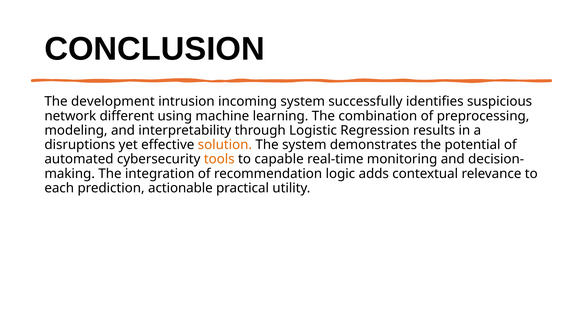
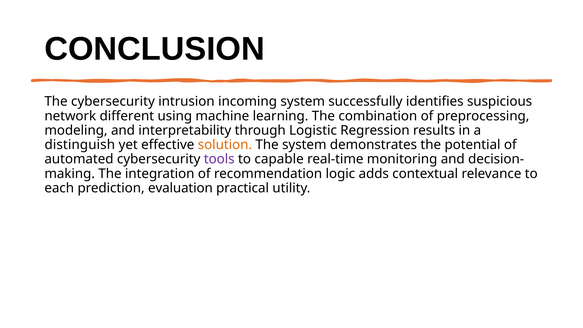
The development: development -> cybersecurity (113, 102)
disruptions: disruptions -> distinguish (80, 145)
tools colour: orange -> purple (219, 159)
actionable: actionable -> evaluation (180, 188)
